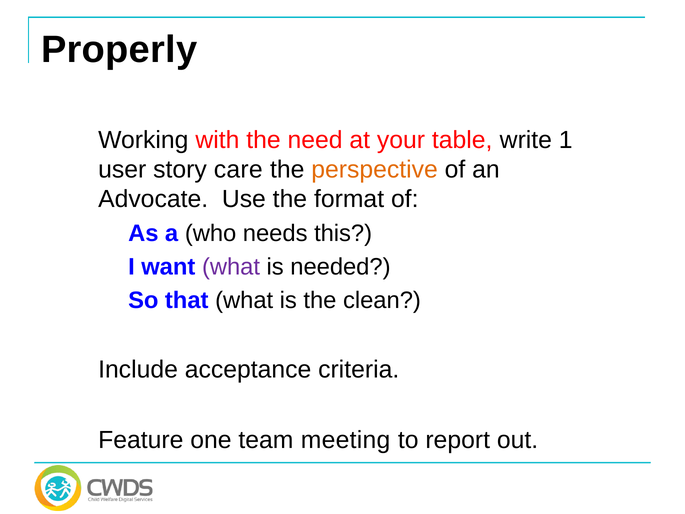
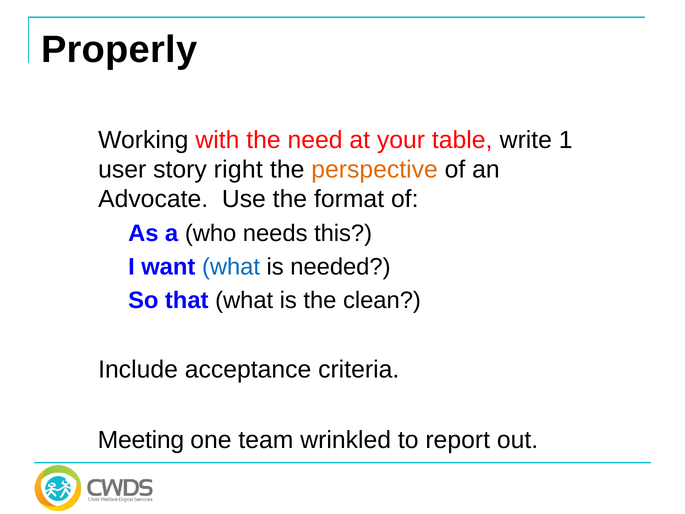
care: care -> right (238, 170)
what colour: purple -> blue (231, 267)
Feature: Feature -> Meeting (141, 440)
meeting: meeting -> wrinkled (346, 440)
